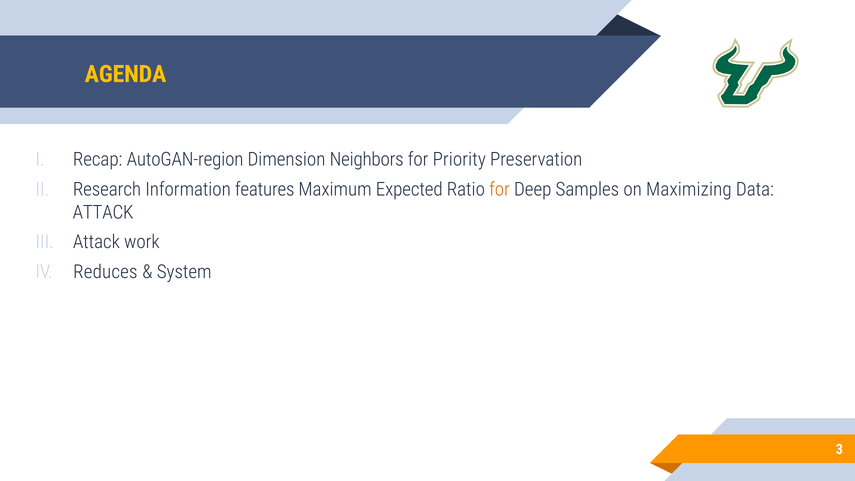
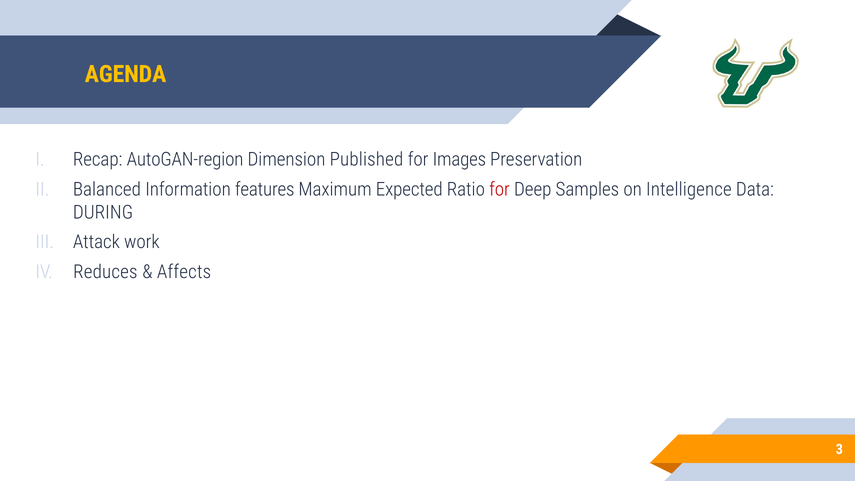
Neighbors: Neighbors -> Published (366, 160)
Priority: Priority -> Images (459, 160)
Research: Research -> Balanced (107, 189)
for colour: orange -> red (499, 189)
Maximizing: Maximizing -> Intelligence (689, 189)
ATTACK: ATTACK -> DURING (103, 212)
System: System -> Affects (184, 272)
